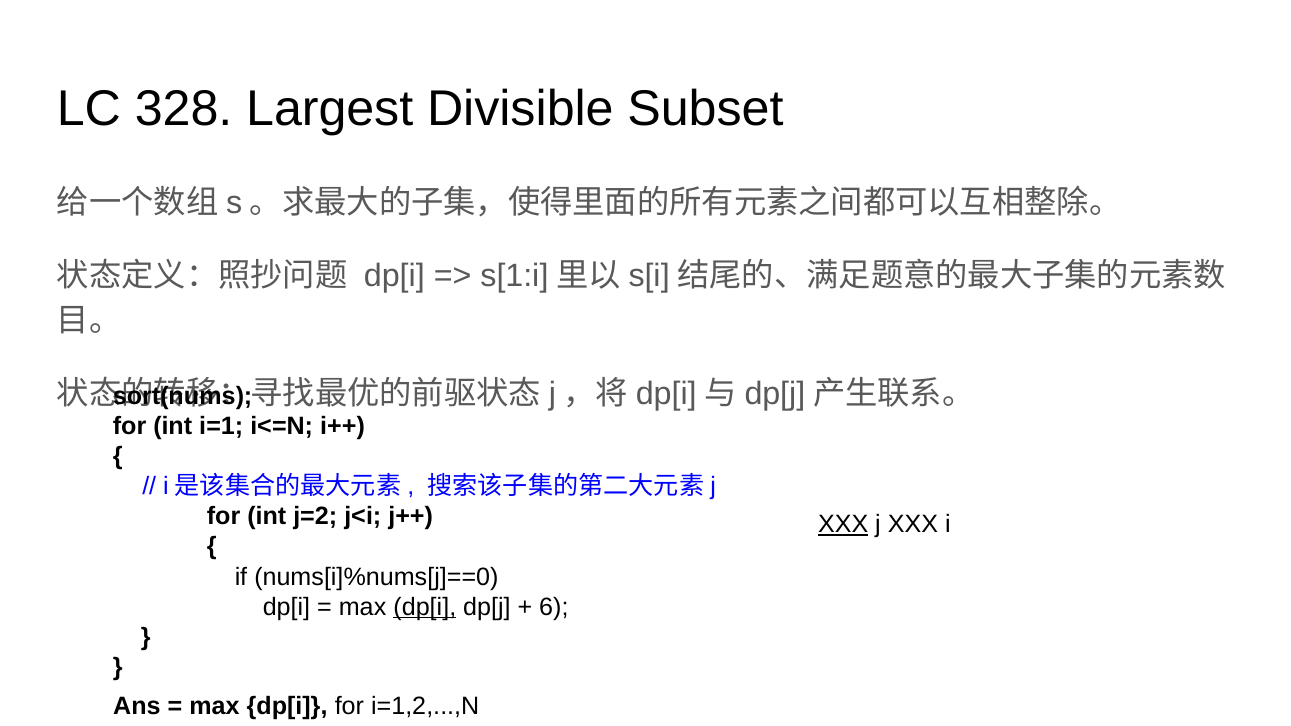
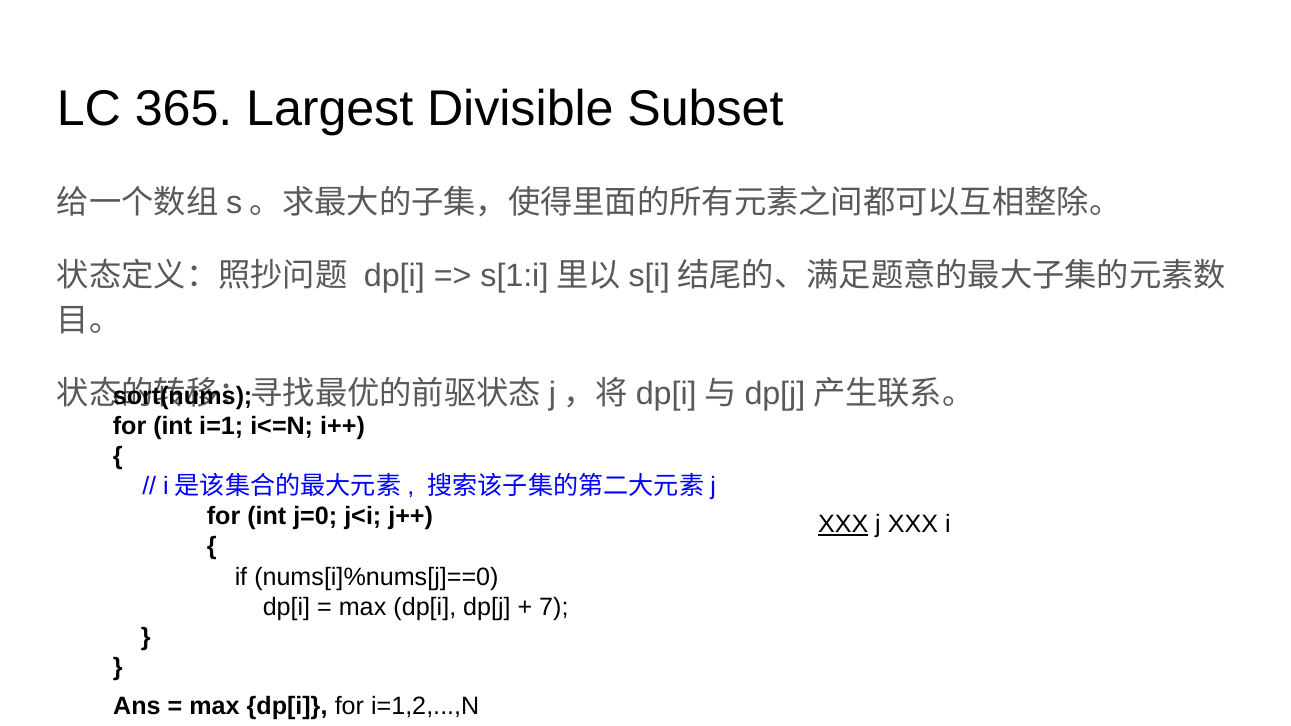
328: 328 -> 365 (184, 109)
j=2: j=2 -> j=0 (315, 517)
dp[i underline: present -> none (425, 607)
6: 6 -> 7 (554, 607)
